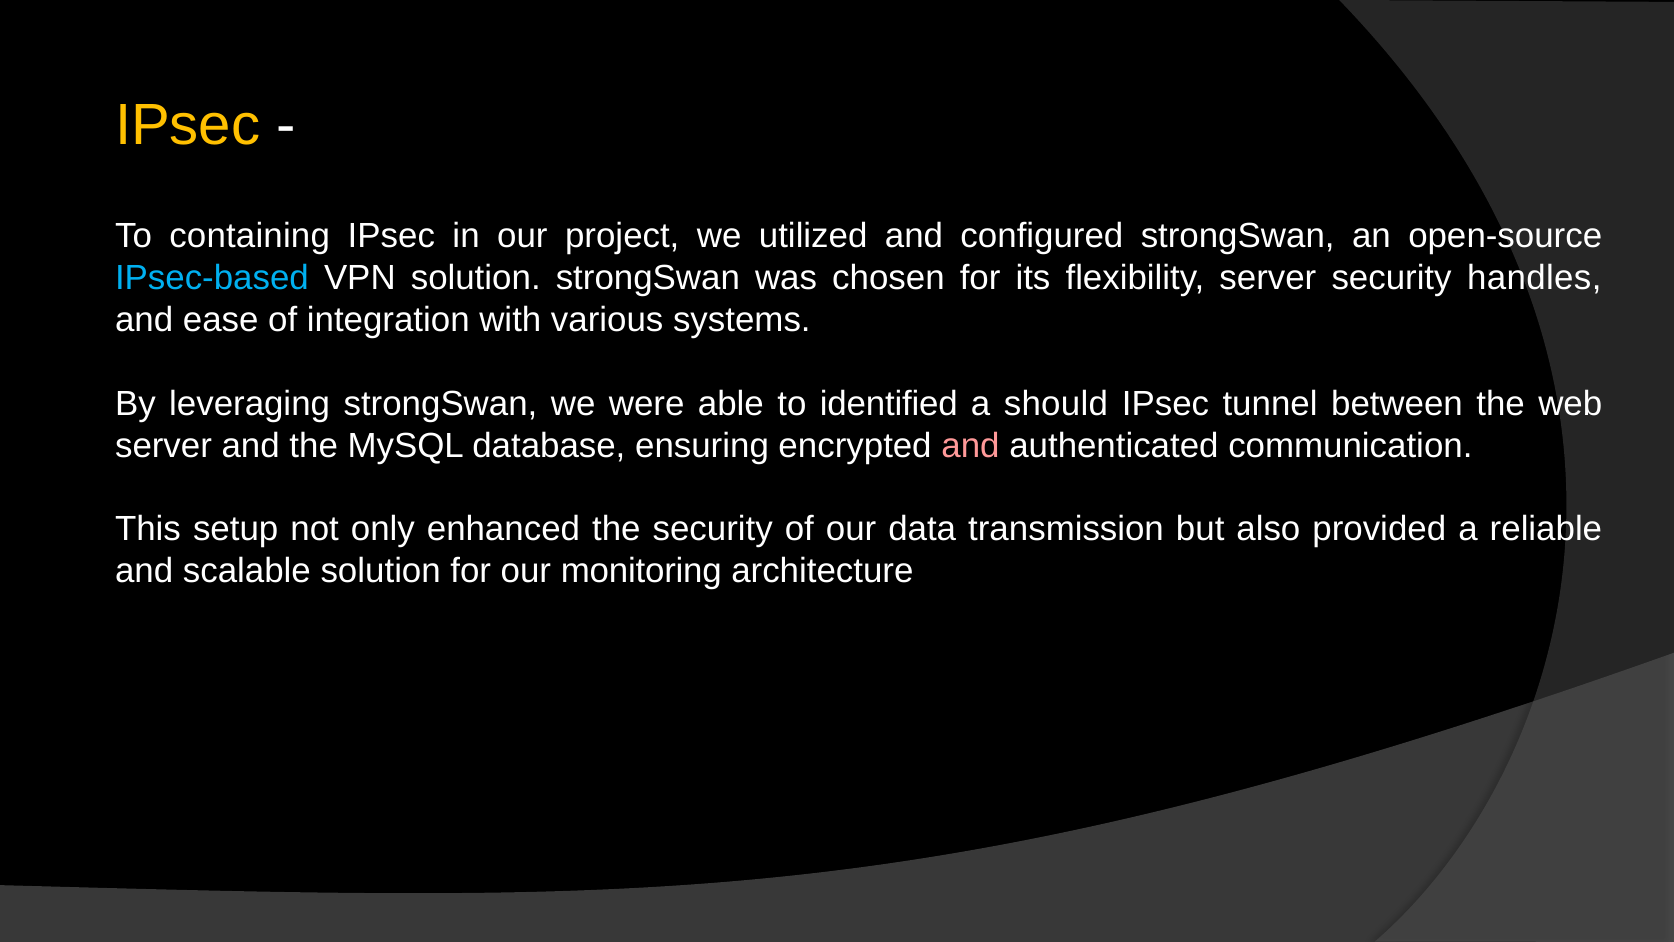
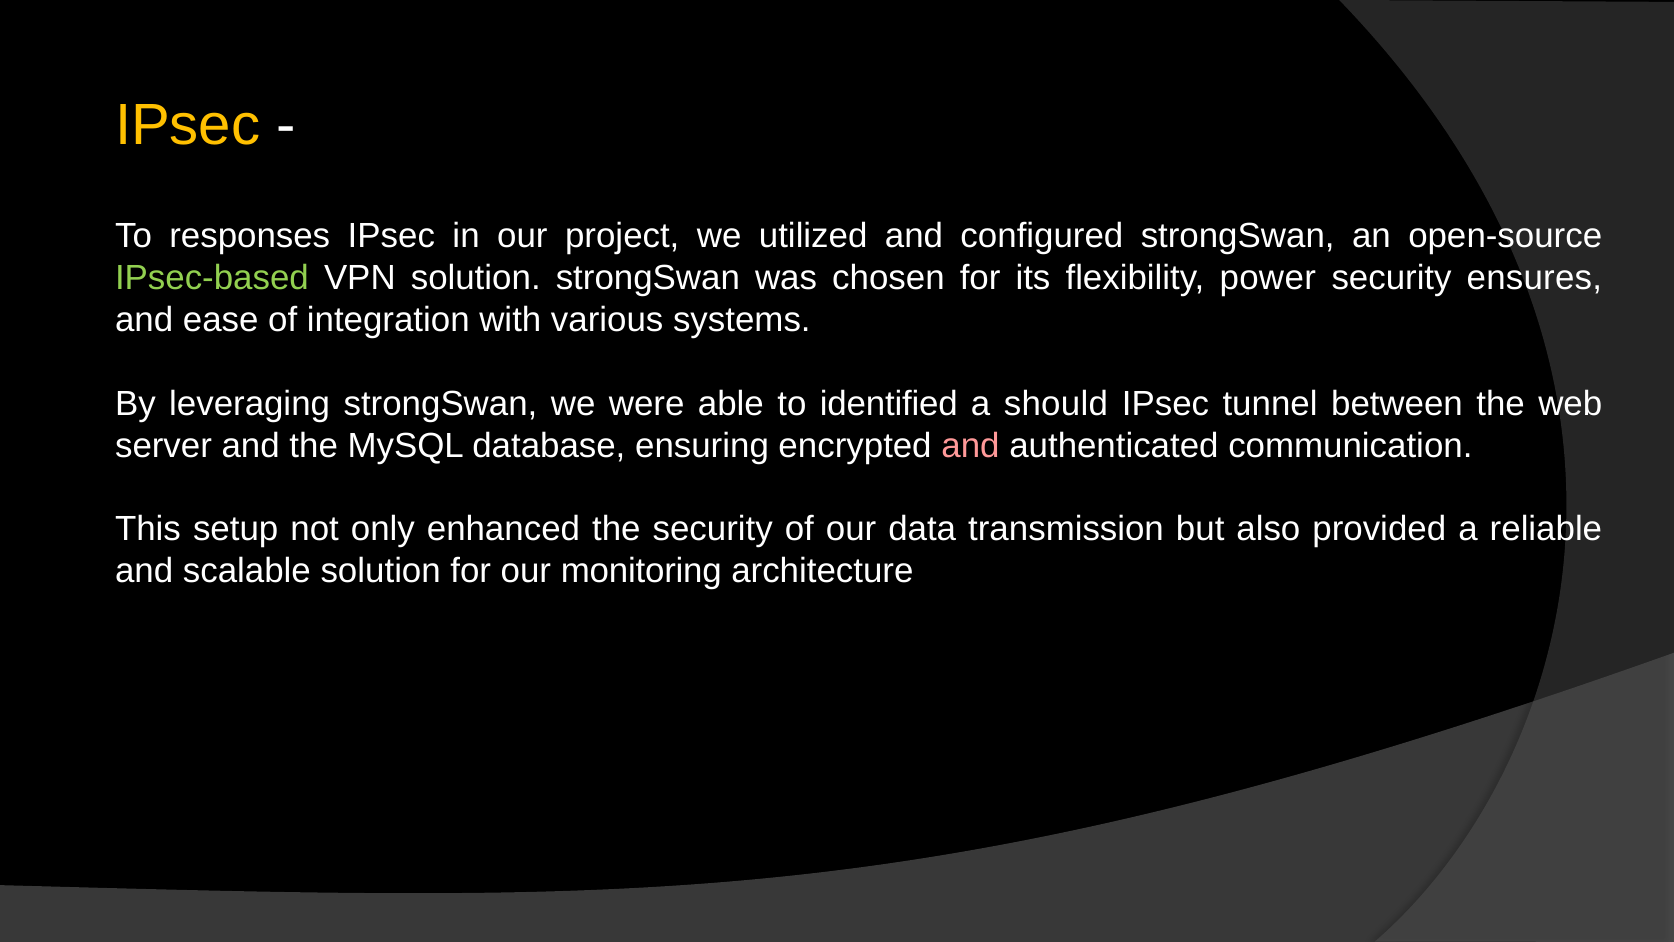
containing: containing -> responses (250, 236)
IPsec-based colour: light blue -> light green (212, 278)
flexibility server: server -> power (1268, 278)
handles: handles -> ensures (1534, 278)
